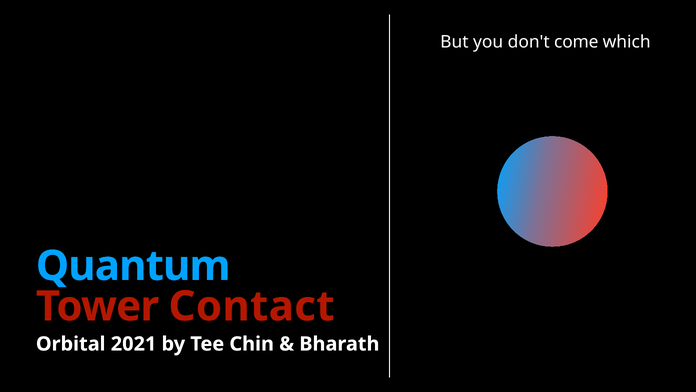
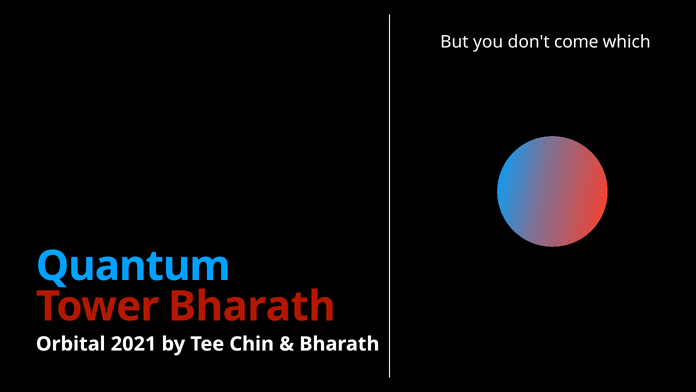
Tower Contact: Contact -> Bharath (252, 306)
